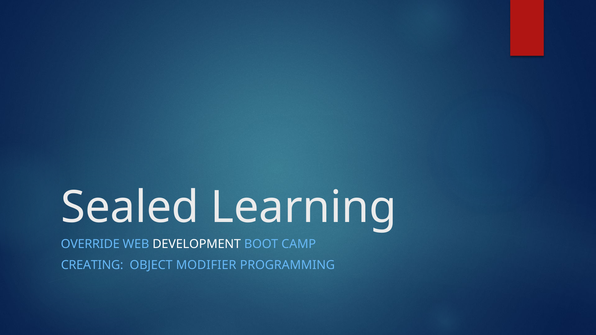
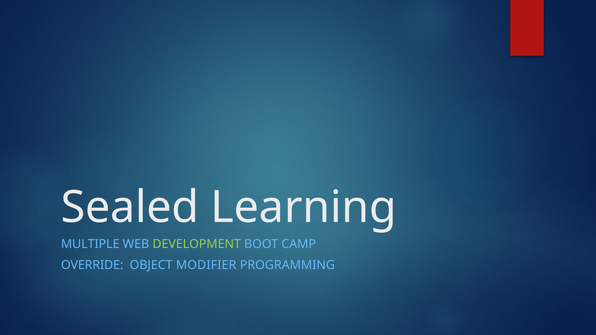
OVERRIDE: OVERRIDE -> MULTIPLE (90, 244)
DEVELOPMENT colour: white -> light green (197, 244)
CREATING: CREATING -> OVERRIDE (92, 265)
